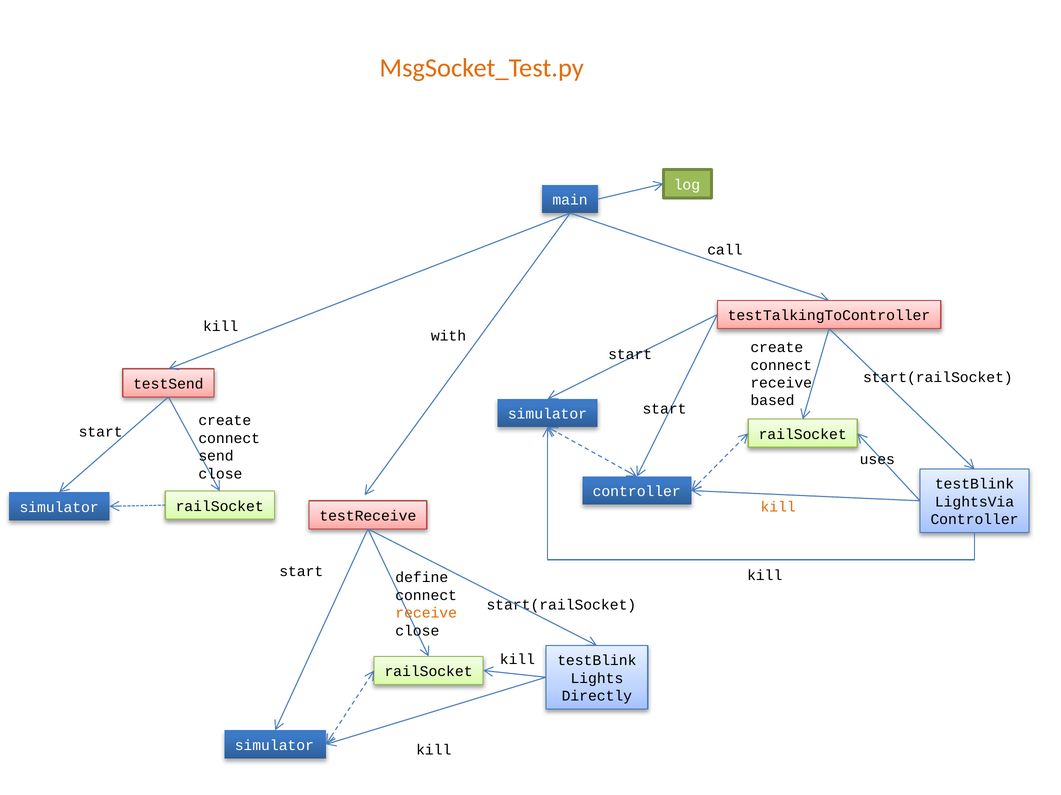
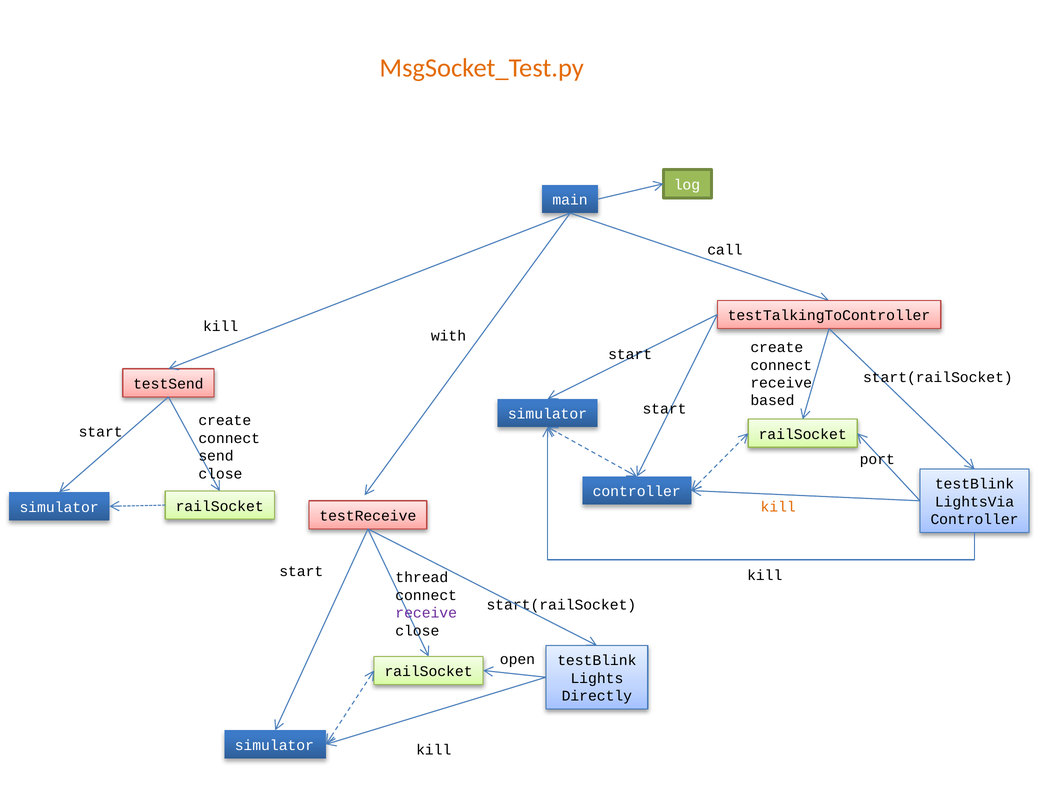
uses: uses -> port (877, 460)
define: define -> thread (422, 578)
receive colour: orange -> purple (426, 614)
kill: kill -> open (517, 660)
